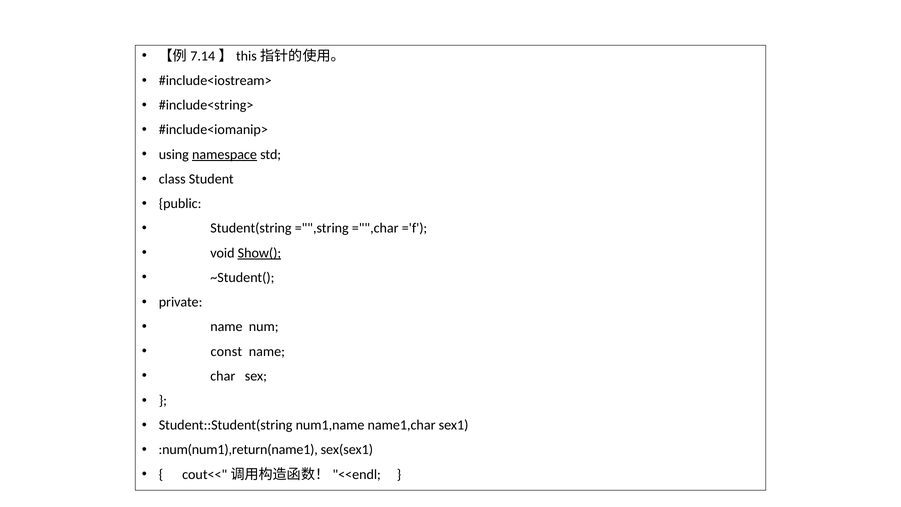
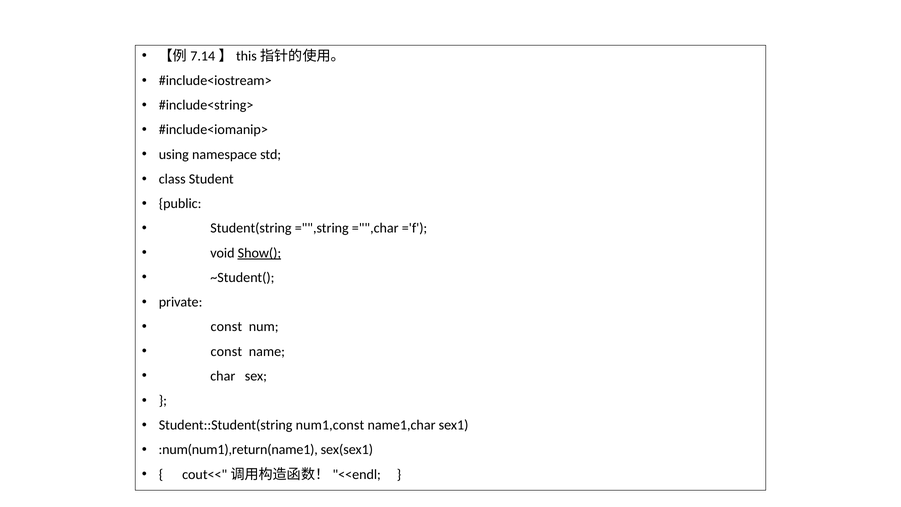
namespace underline: present -> none (224, 154)
name: name -> const (226, 327)
num1,name: num1,name -> num1,const (330, 425)
